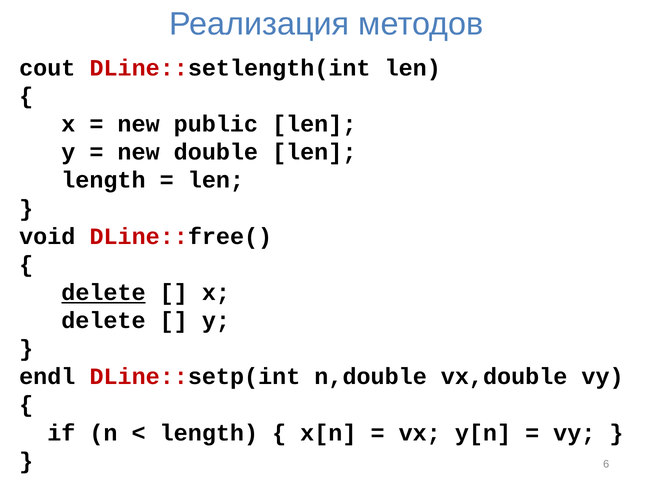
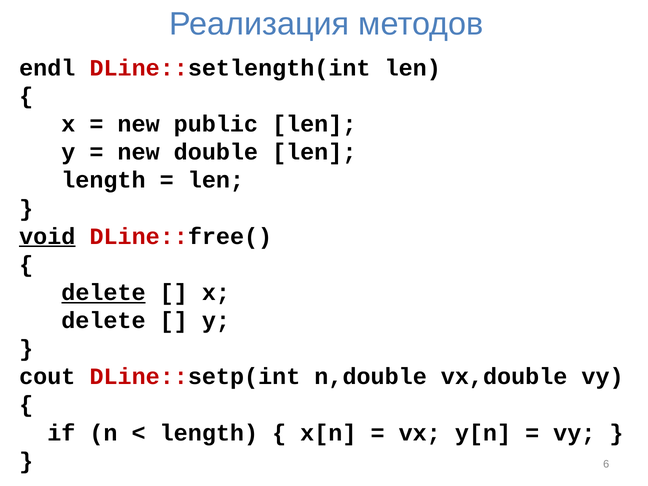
cout: cout -> endl (47, 68)
void underline: none -> present (47, 236)
endl: endl -> cout (47, 377)
